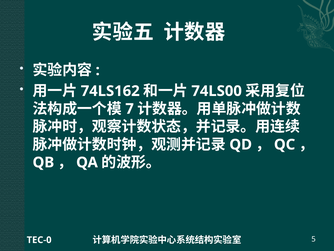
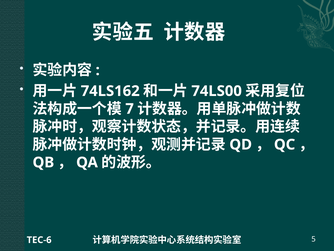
TEC-0: TEC-0 -> TEC-6 (39, 239)
